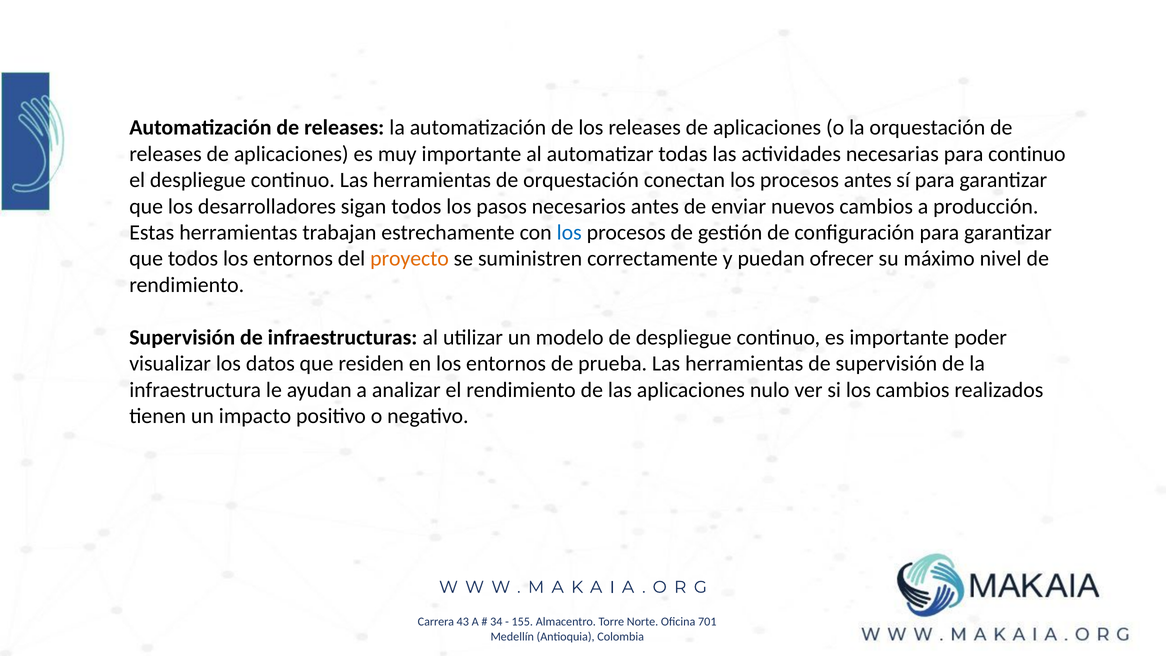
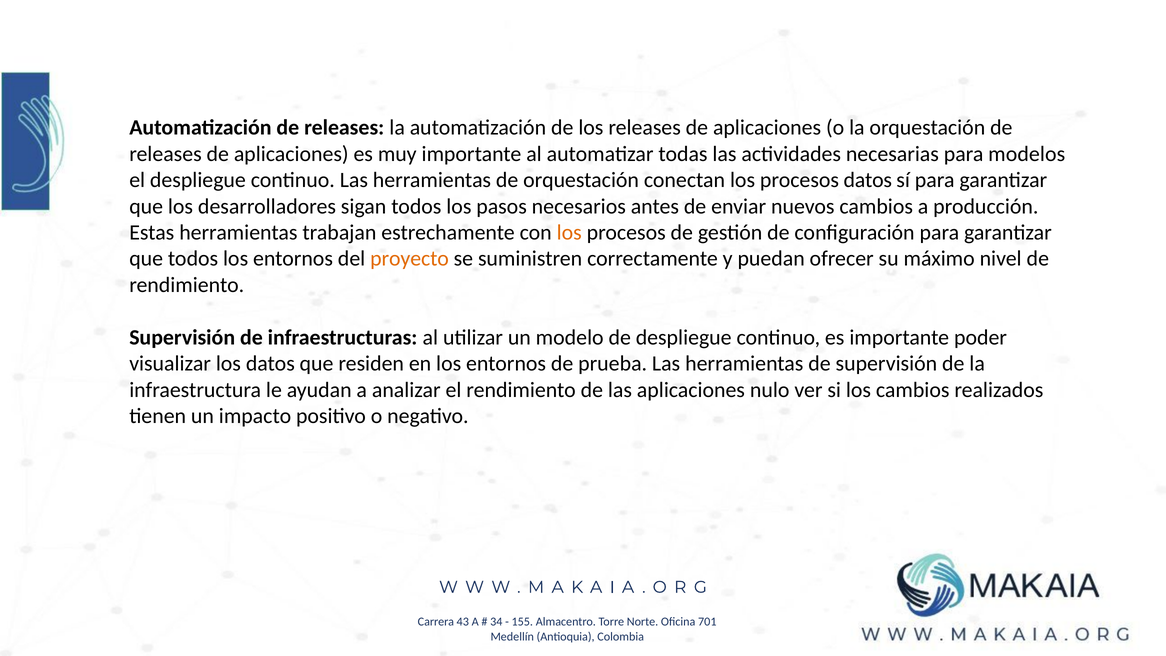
para continuo: continuo -> modelos (1027, 154)
procesos antes: antes -> datos (868, 180)
los colour: blue -> orange (569, 232)
